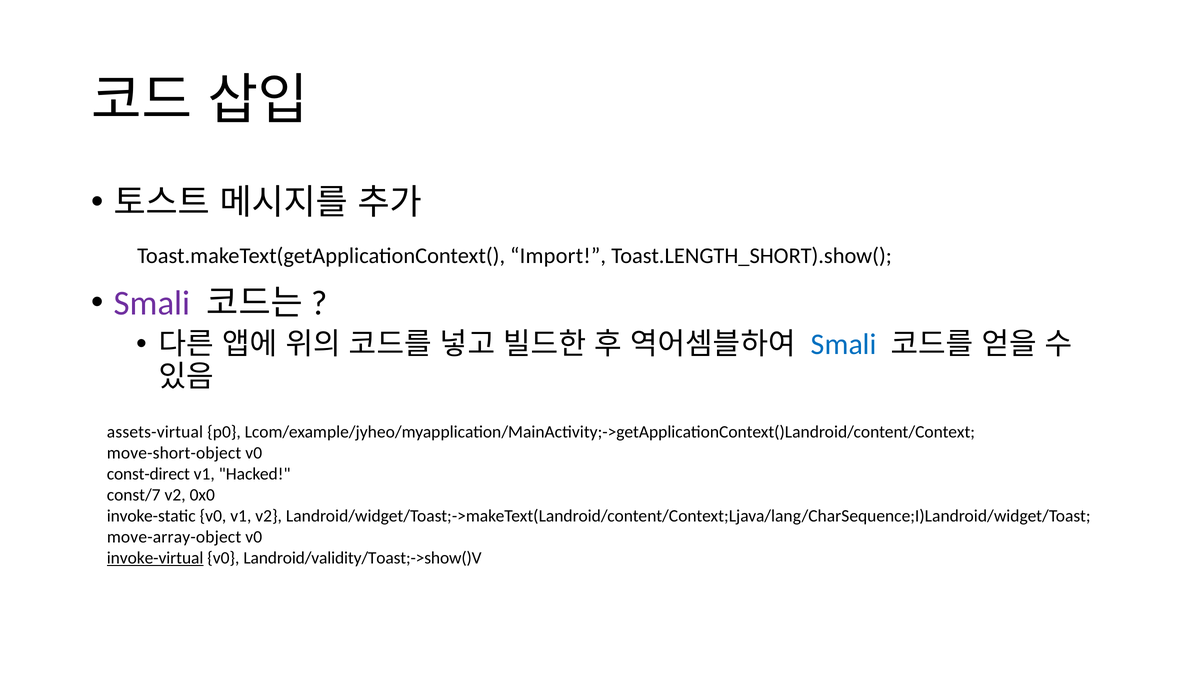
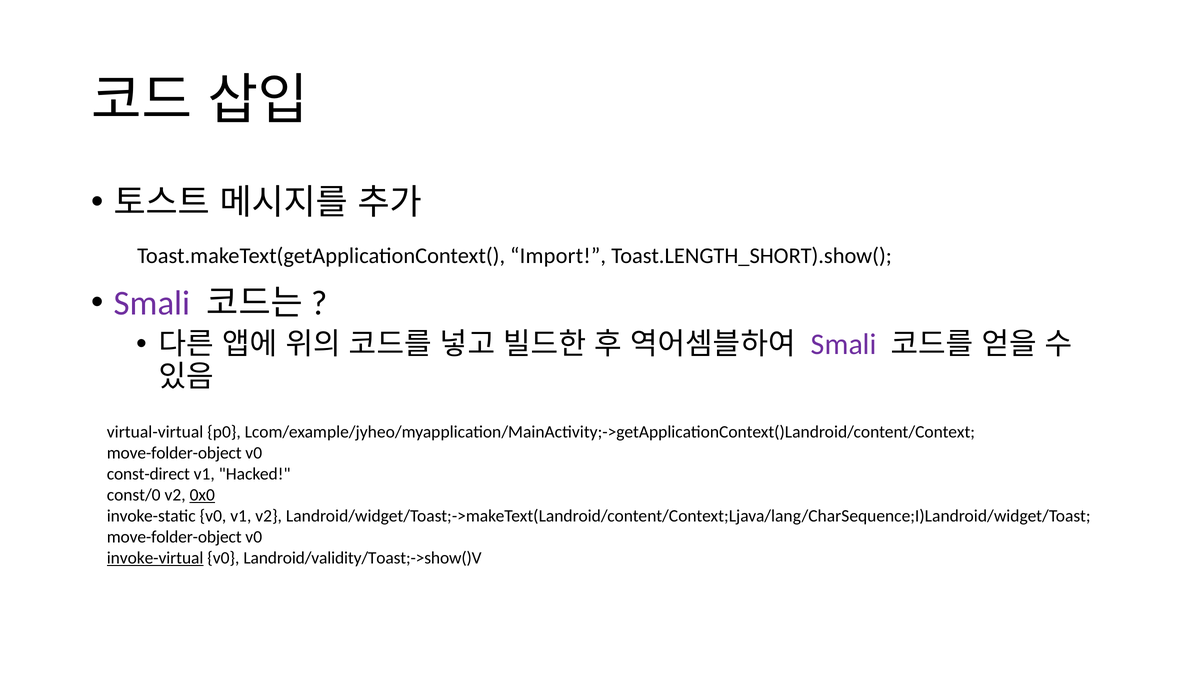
Smali colour: blue -> purple (844, 344)
assets-virtual: assets-virtual -> virtual-virtual (155, 431)
move-short-object: move-short-object -> move-folder-object (174, 452)
const/7: const/7 -> const/0 (134, 494)
0x0 underline: none -> present (202, 494)
move-array-object: move-array-object -> move-folder-object (174, 536)
